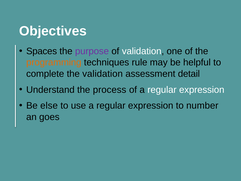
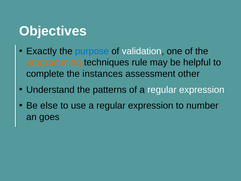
Spaces: Spaces -> Exactly (42, 51)
purpose colour: purple -> blue (92, 51)
the validation: validation -> instances (103, 74)
detail: detail -> other (189, 74)
process: process -> patterns (110, 90)
